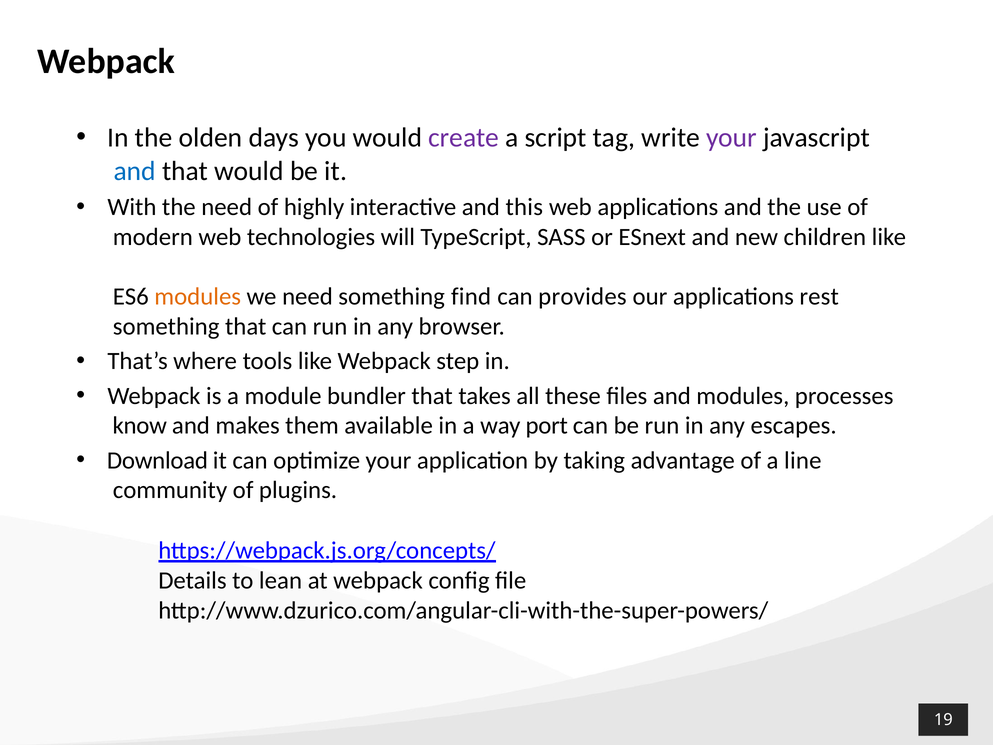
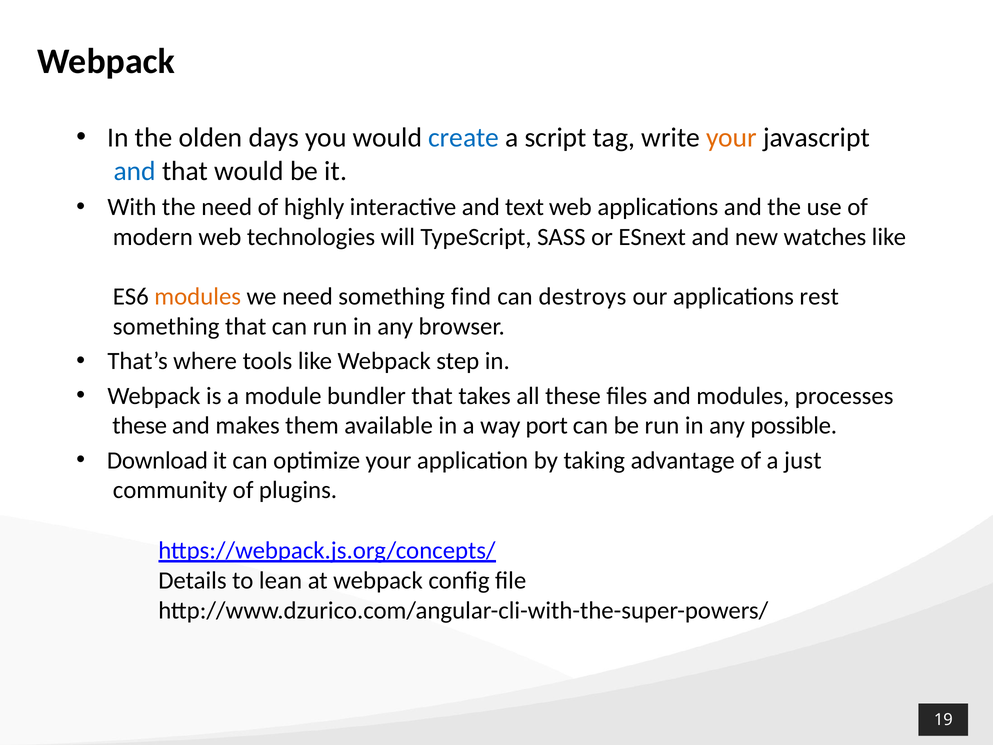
create colour: purple -> blue (464, 138)
your colour: purple -> orange (732, 138)
this: this -> text (525, 207)
children: children -> watches (825, 237)
provides: provides -> destroys (582, 296)
know: know -> these (140, 426)
escapes: escapes -> possible (794, 426)
line: line -> just (803, 460)
